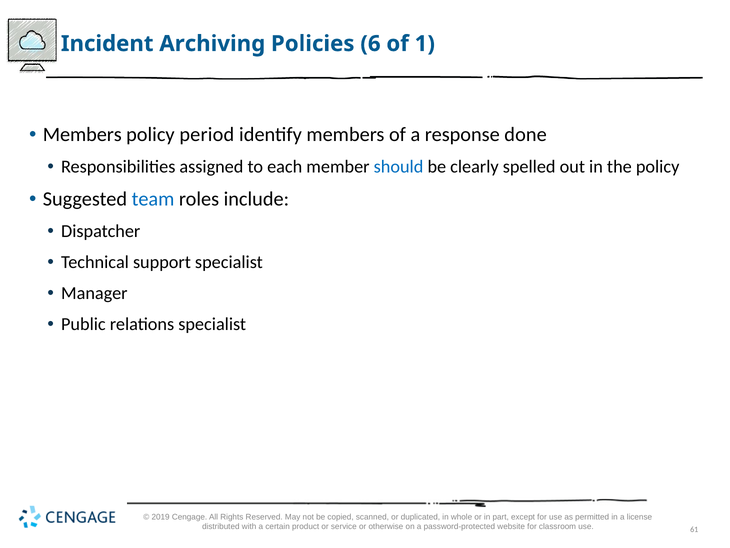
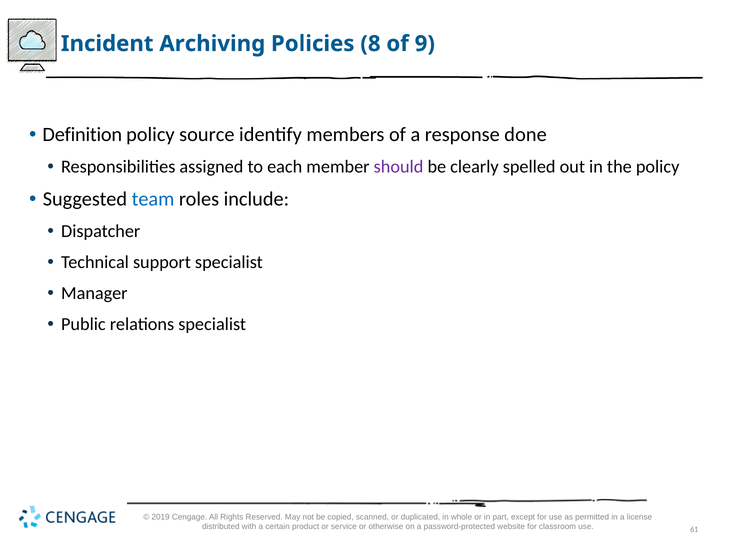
6: 6 -> 8 (370, 44)
1: 1 -> 9 (425, 44)
Members: Members -> Definition (82, 135)
period: period -> source (207, 135)
should colour: blue -> purple (399, 167)
